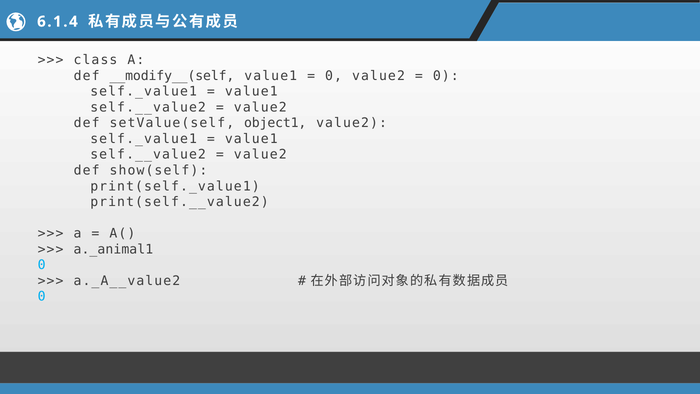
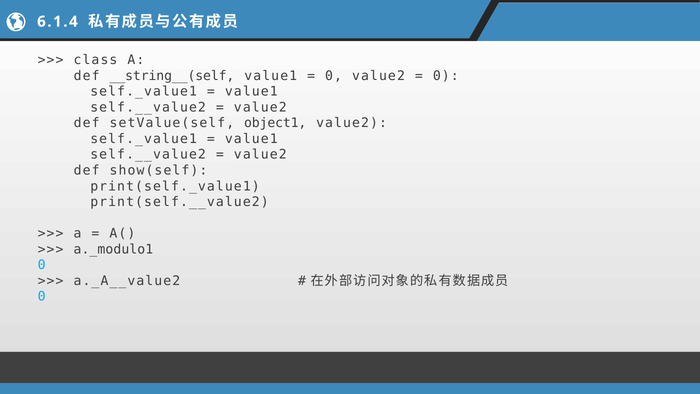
__modify__(self: __modify__(self -> __string__(self (172, 76)
a._animal1: a._animal1 -> a._modulo1 (113, 249)
